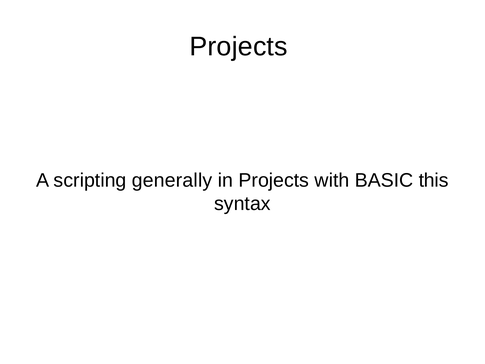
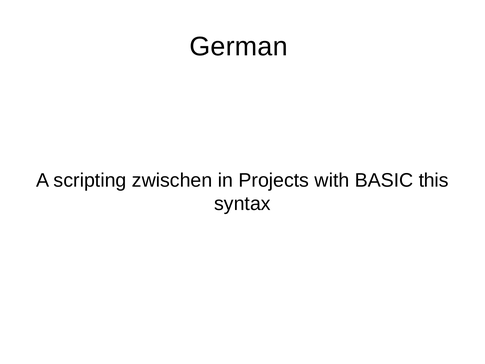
Projects: Projects -> German (239, 47)
generally: generally -> zwischen (172, 180)
